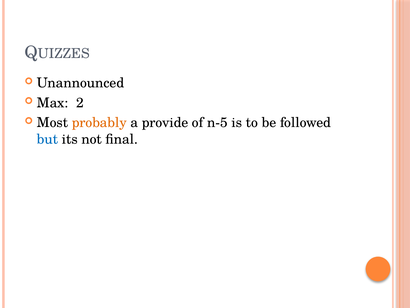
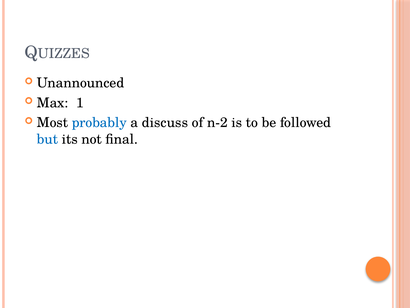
2: 2 -> 1 (80, 103)
probably colour: orange -> blue (99, 123)
provide: provide -> discuss (165, 123)
n-5: n-5 -> n-2 (217, 123)
